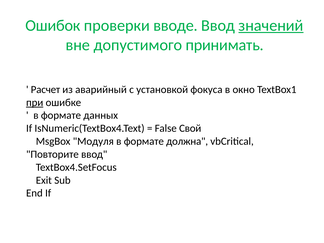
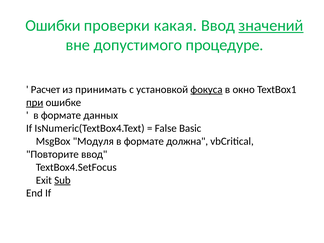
Ошибок: Ошибок -> Ошибки (53, 26)
вводе: вводе -> какая (175, 26)
принимать: принимать -> процедуре (225, 45)
аварийный: аварийный -> принимать (101, 90)
фокуса underline: none -> present (206, 90)
Свой: Свой -> Basic (190, 128)
Sub underline: none -> present (62, 180)
